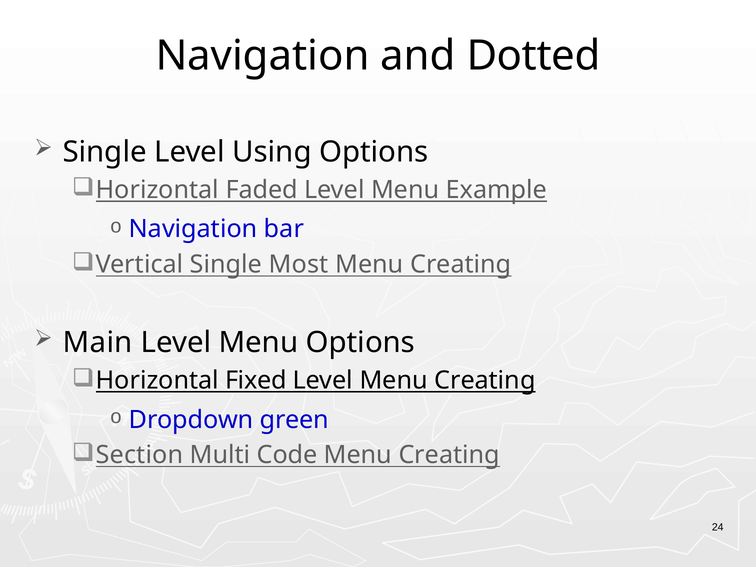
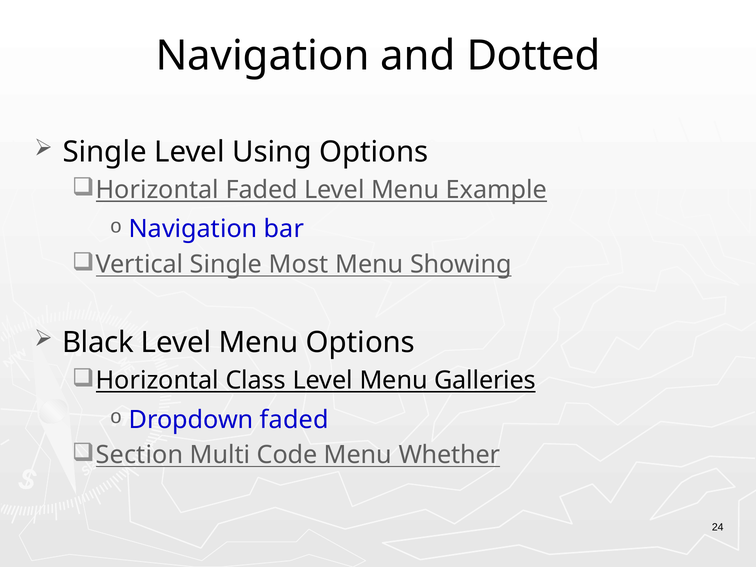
Creating: Creating -> Showing (461, 264)
Main: Main -> Black (98, 343)
Fixed: Fixed -> Class (256, 380)
Level Menu Creating: Creating -> Galleries (485, 380)
Dropdown green: green -> faded (294, 420)
Creating: Creating -> Whether (449, 455)
